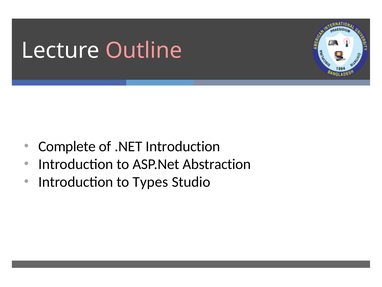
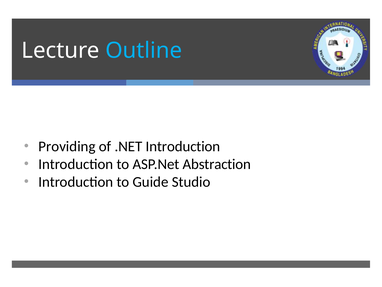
Outline colour: pink -> light blue (144, 50)
Complete: Complete -> Providing (67, 146)
Types: Types -> Guide (151, 182)
